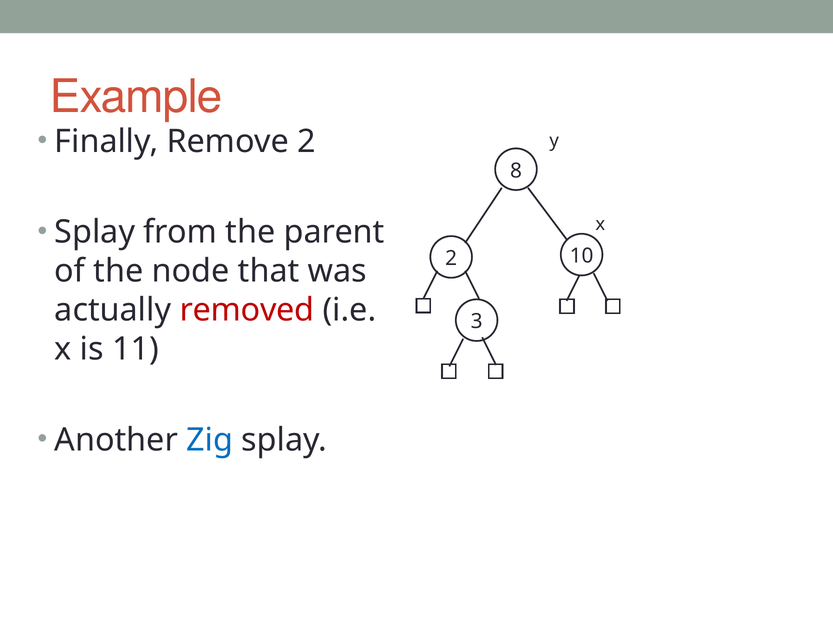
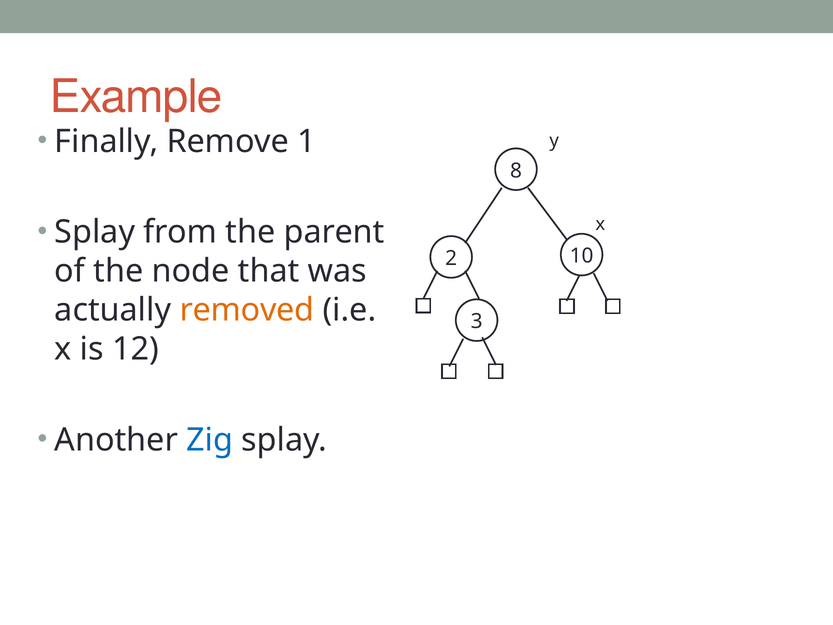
Remove 2: 2 -> 1 (306, 141)
removed colour: red -> orange (247, 310)
11: 11 -> 12 (135, 349)
